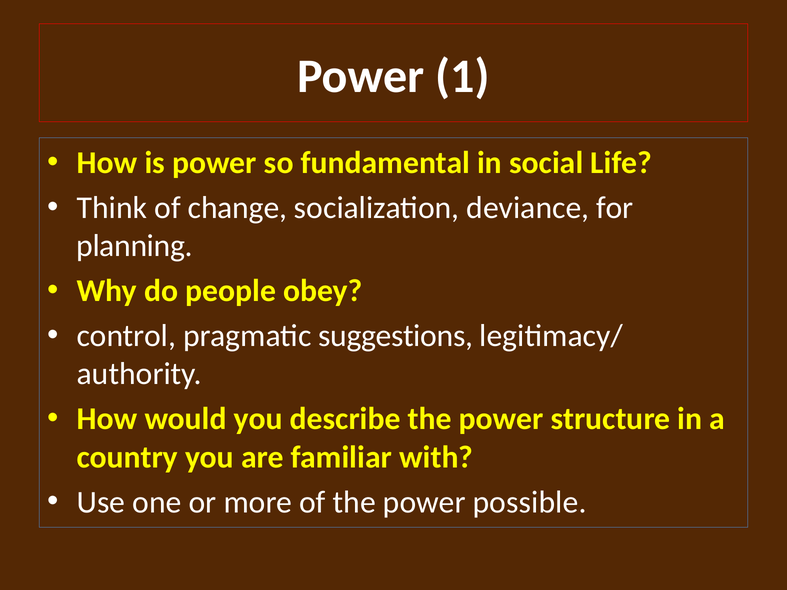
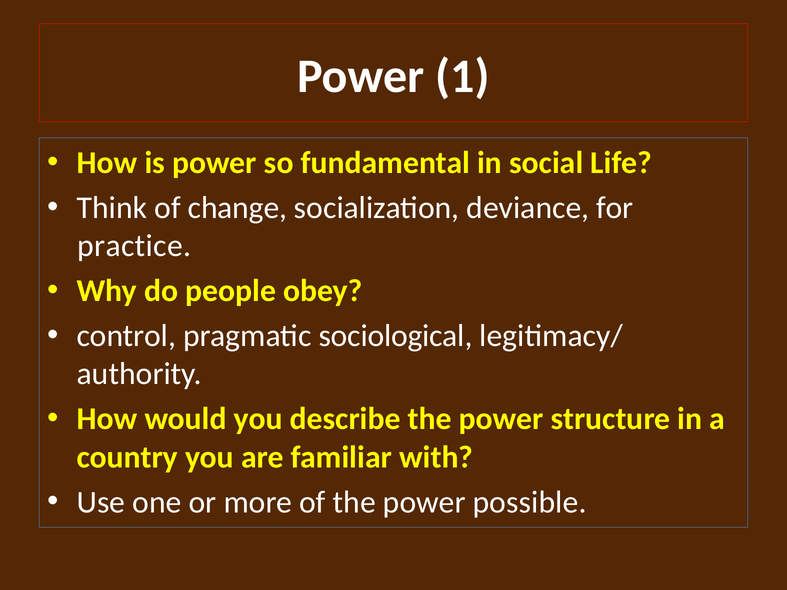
planning: planning -> practice (134, 246)
suggestions: suggestions -> sociological (396, 336)
